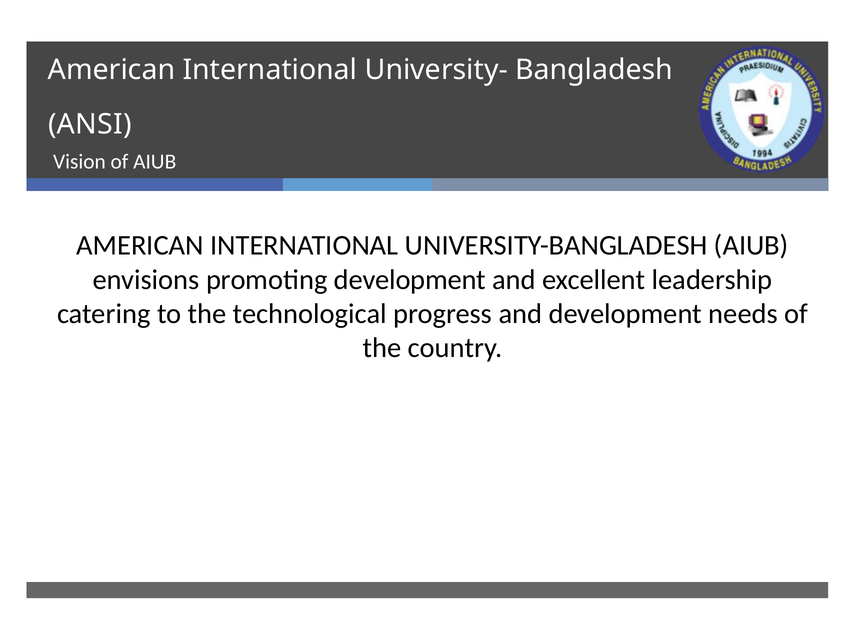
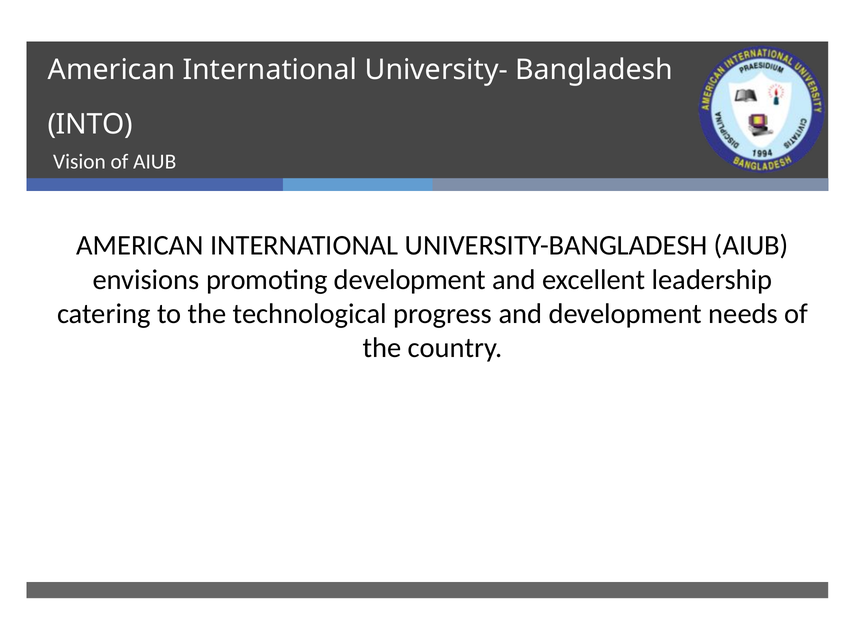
ANSI: ANSI -> INTO (90, 124)
